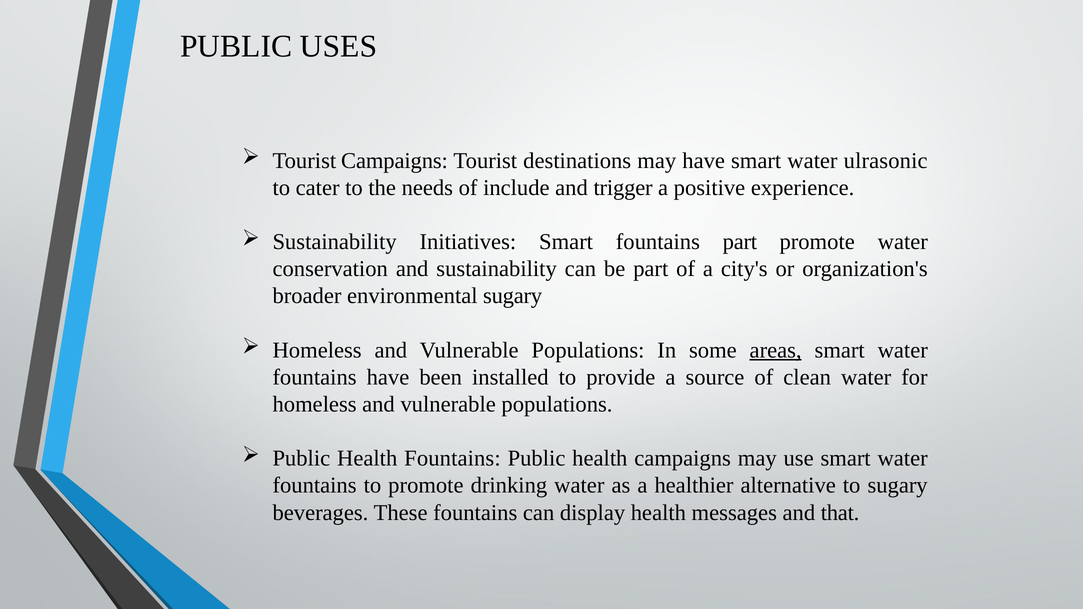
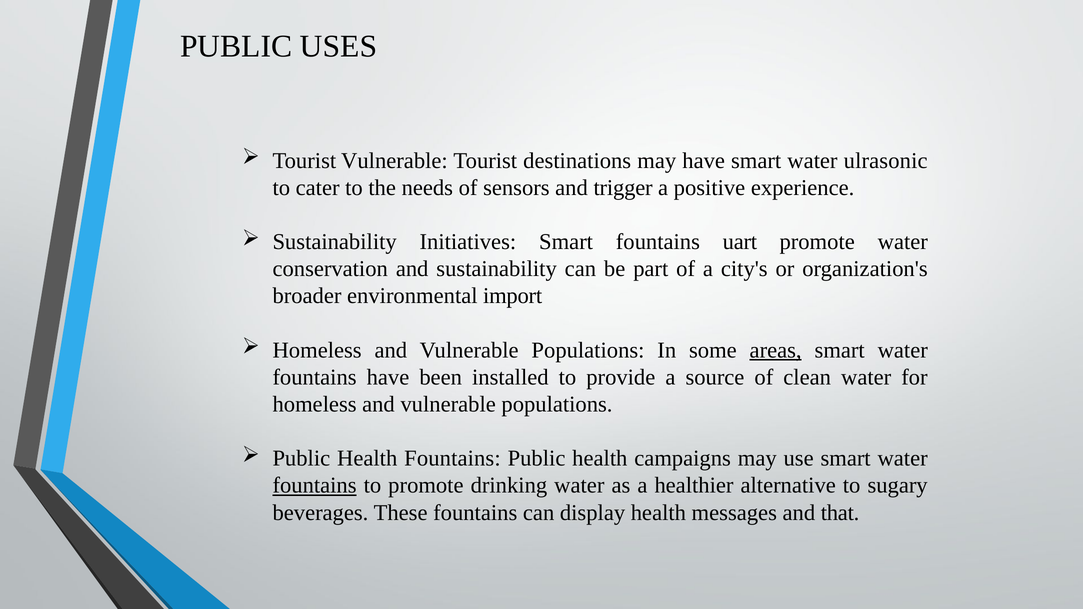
Tourist Campaigns: Campaigns -> Vulnerable (394, 161)
include: include -> sensors (516, 188)
fountains part: part -> uart (740, 242)
environmental sugary: sugary -> import (513, 296)
fountains underline: none -> present (315, 486)
